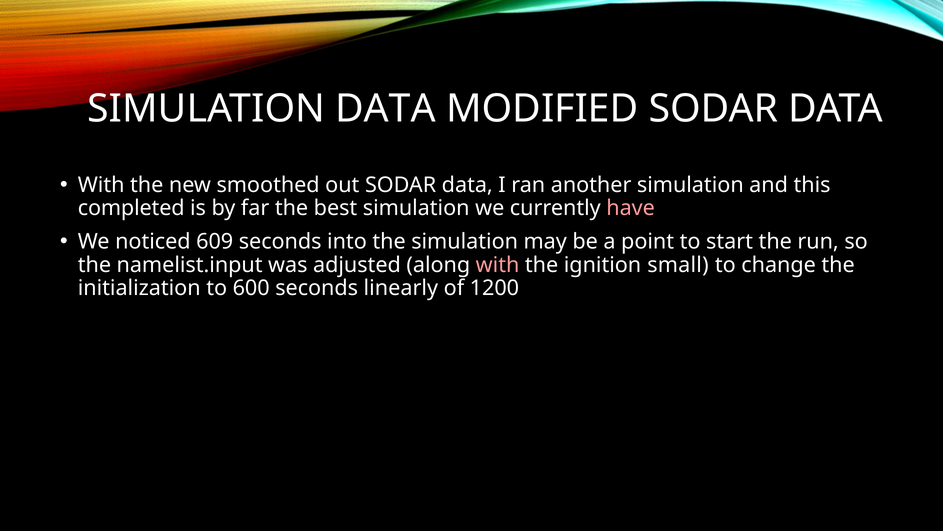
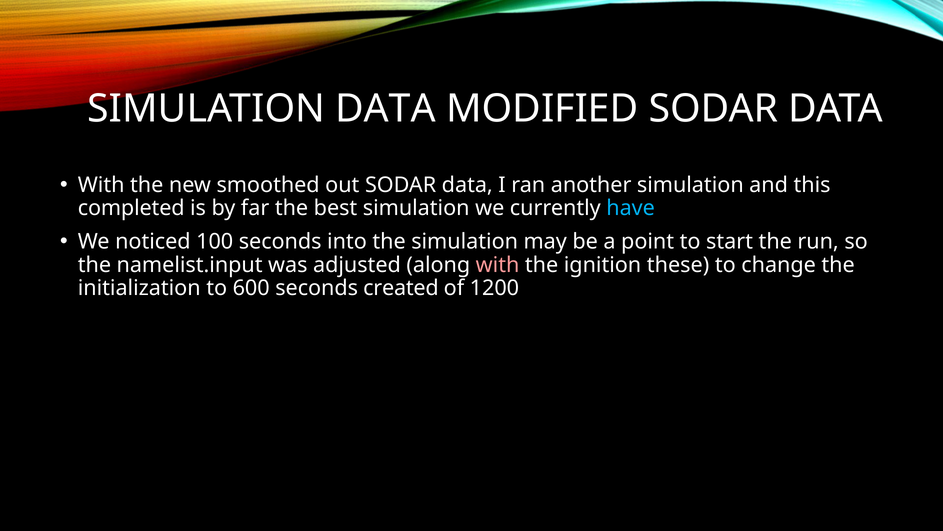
have colour: pink -> light blue (631, 208)
609: 609 -> 100 (215, 241)
small: small -> these (678, 265)
linearly: linearly -> created (401, 288)
